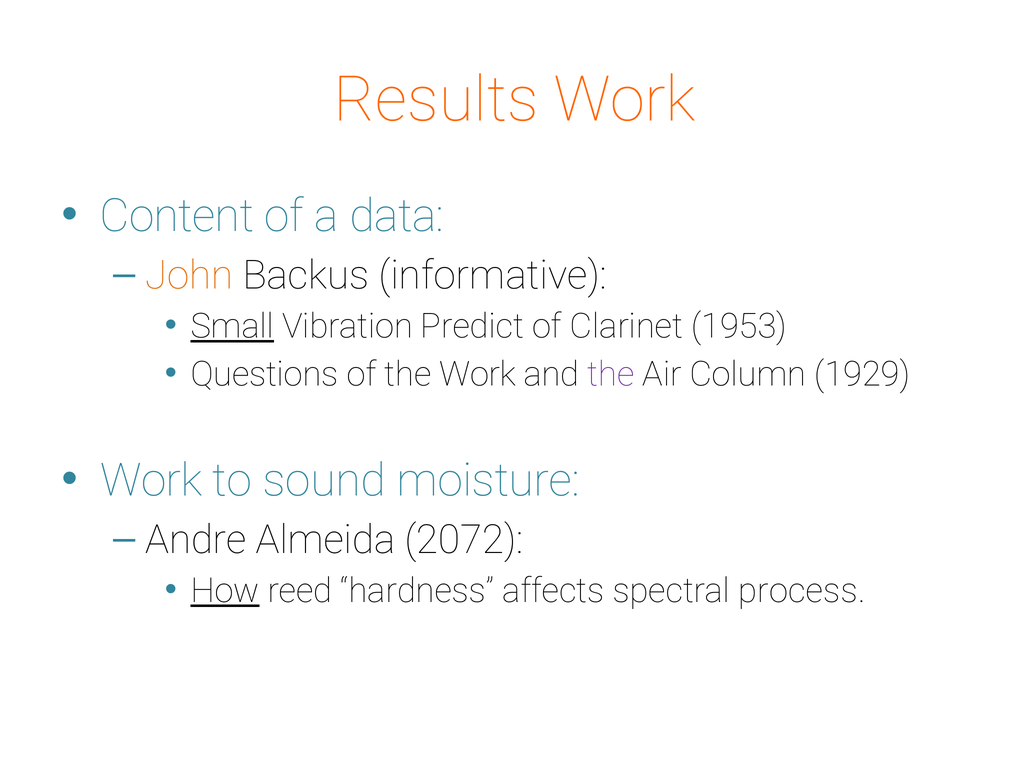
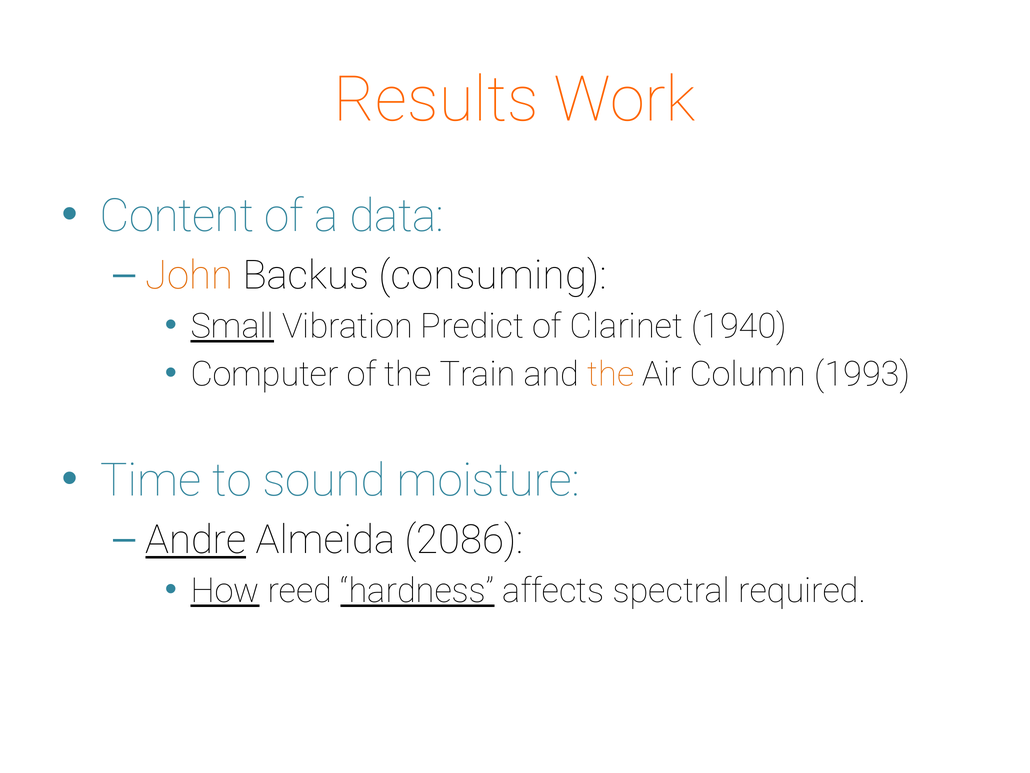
informative: informative -> consuming (493, 275)
1953: 1953 -> 1940 (739, 326)
Questions: Questions -> Computer (265, 374)
the Work: Work -> Train (477, 374)
the colour: purple -> orange (611, 374)
1929: 1929 -> 1993 (862, 374)
Work: Work -> Time (151, 480)
Andre underline: none -> present (196, 539)
2072: 2072 -> 2086 (464, 539)
hardness underline: none -> present (417, 591)
process: process -> required (802, 591)
